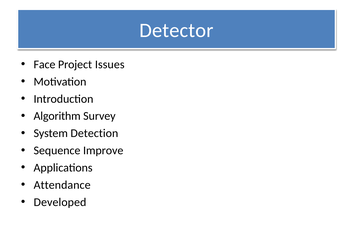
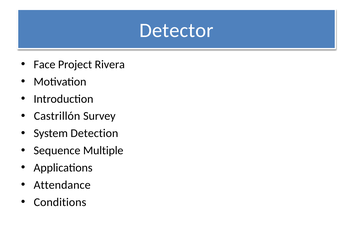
Issues: Issues -> Rivera (110, 65)
Algorithm: Algorithm -> Castrillón (57, 116)
Improve: Improve -> Multiple (103, 151)
Developed: Developed -> Conditions (60, 202)
